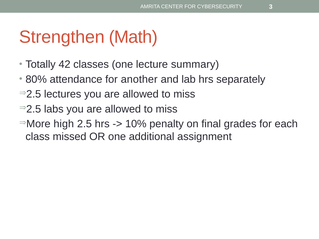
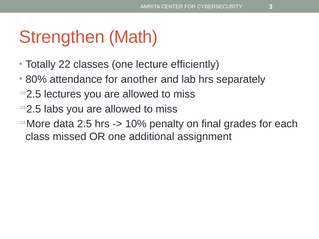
42: 42 -> 22 (65, 65)
summary: summary -> efficiently (195, 65)
high: high -> data (64, 124)
